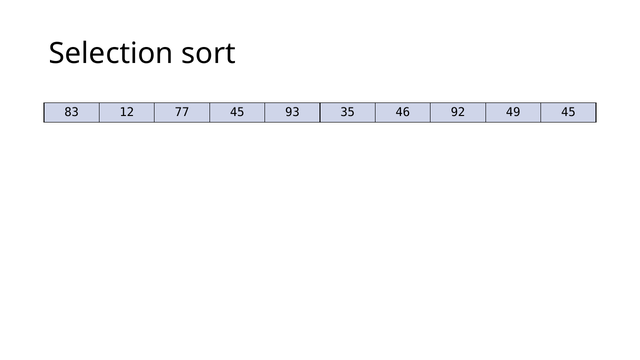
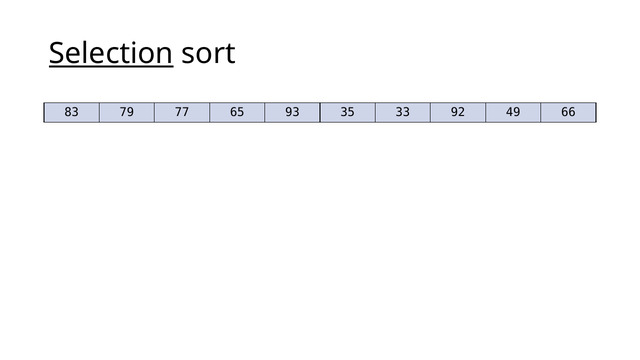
Selection underline: none -> present (111, 54)
12: 12 -> 79 (127, 112)
77 45: 45 -> 65 (237, 112)
46: 46 -> 33 (403, 112)
49 45: 45 -> 66 (568, 112)
